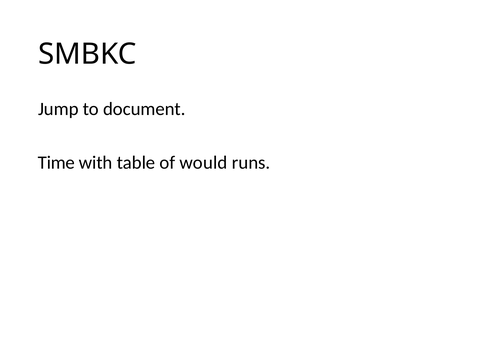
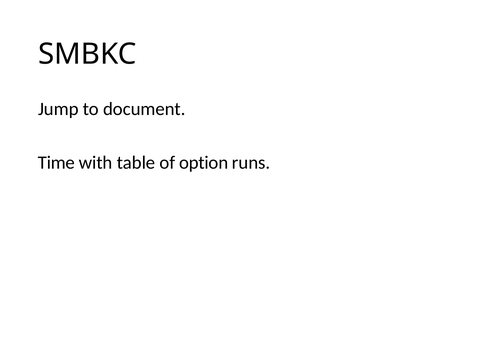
would: would -> option (204, 163)
